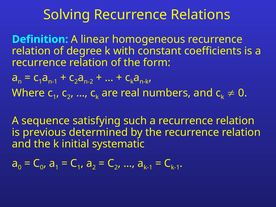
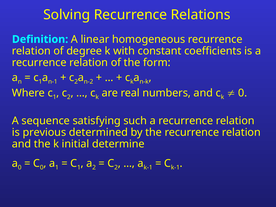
systematic: systematic -> determine (118, 144)
